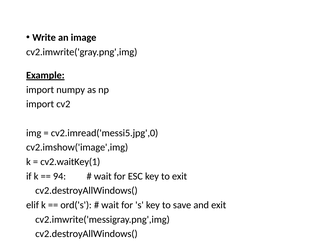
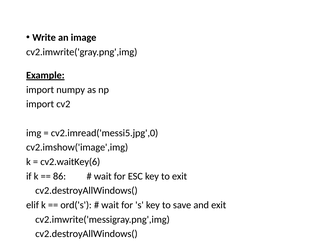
cv2.waitKey(1: cv2.waitKey(1 -> cv2.waitKey(6 (70, 162)
94: 94 -> 86 (60, 176)
